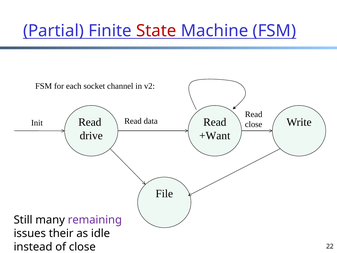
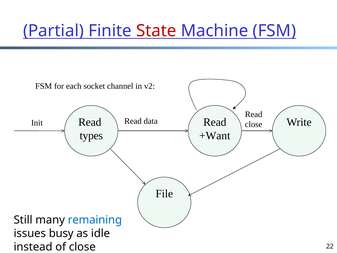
drive: drive -> types (91, 135)
remaining colour: purple -> blue (95, 220)
their: their -> busy (61, 233)
